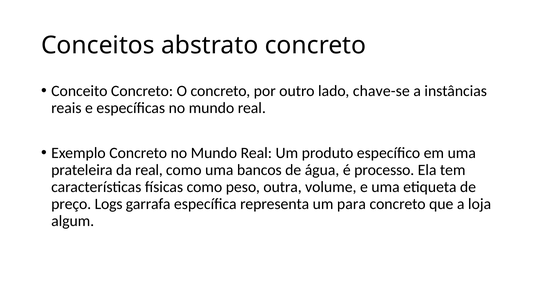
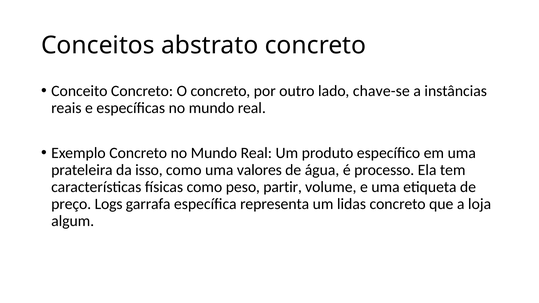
da real: real -> isso (149, 170)
bancos: bancos -> valores (259, 170)
outra: outra -> partir (283, 187)
para: para -> lidas (351, 204)
